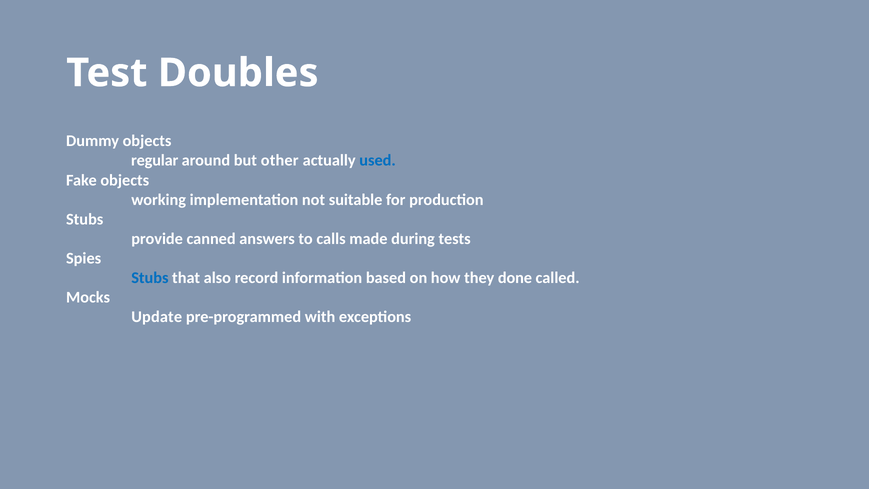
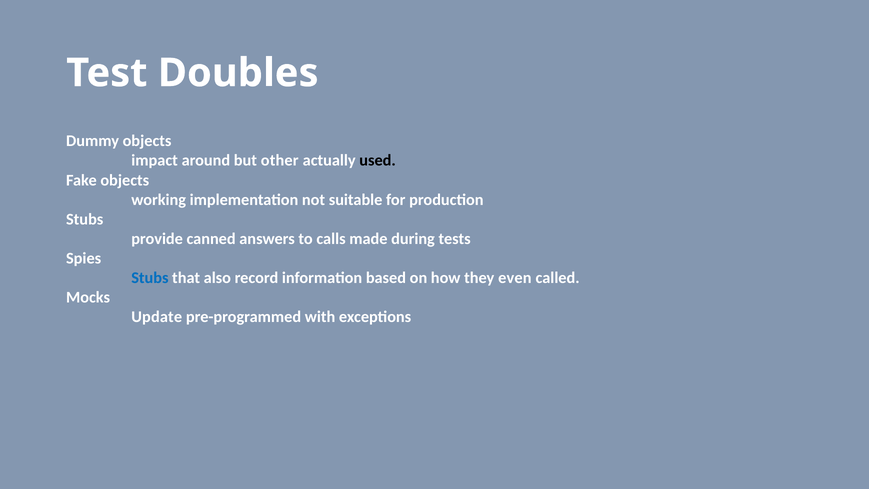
regular: regular -> impact (155, 161)
used colour: blue -> black (378, 161)
done: done -> even (515, 278)
